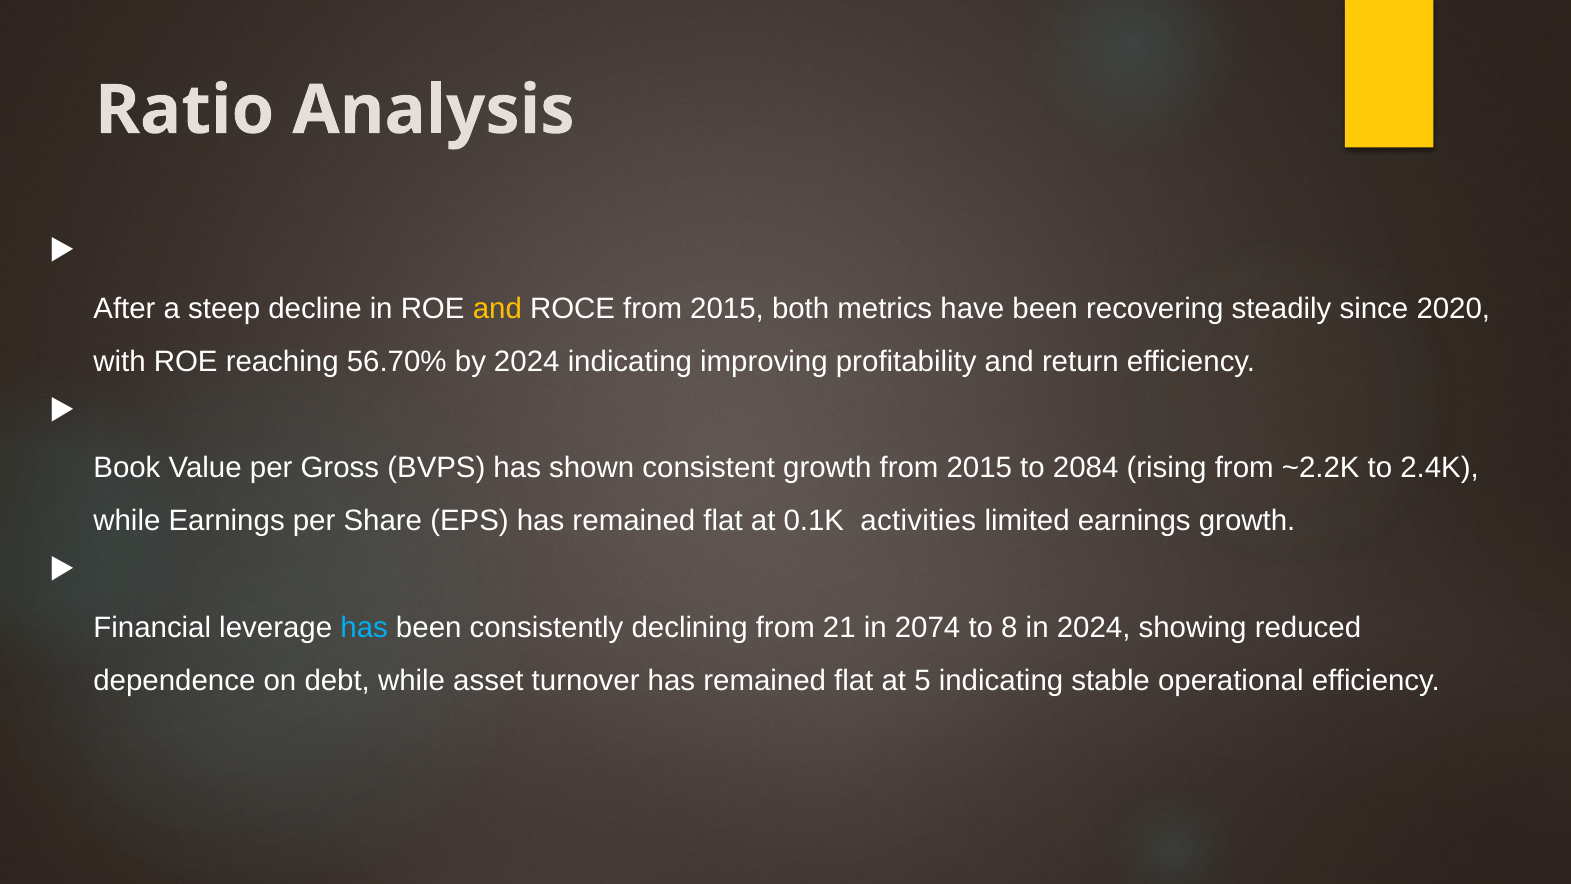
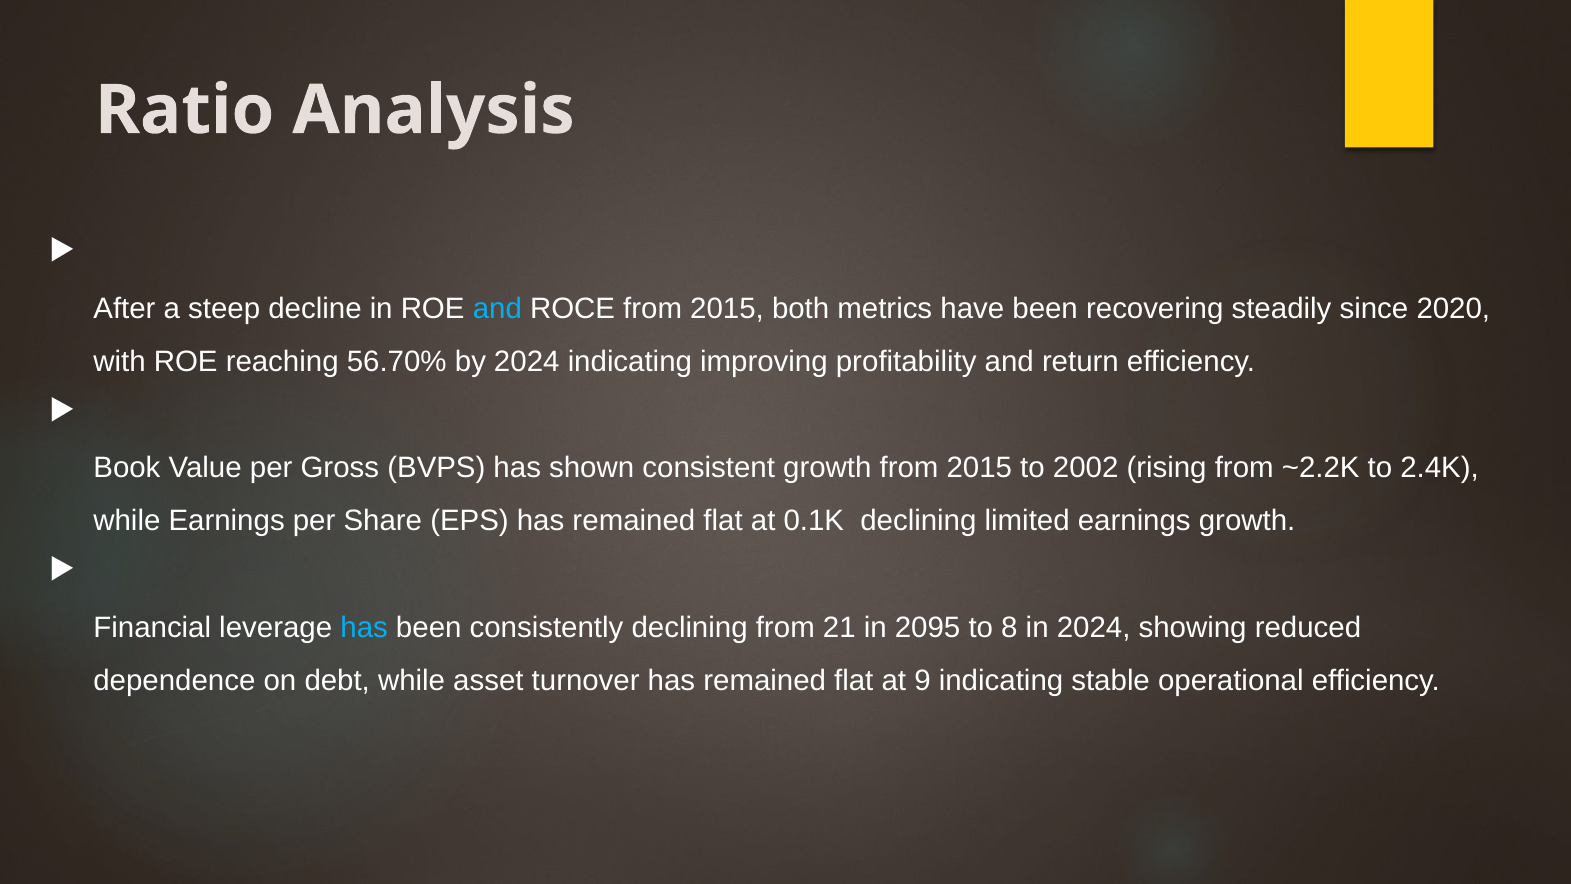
and colour: yellow -> light blue (497, 309)
2084: 2084 -> 2002 (1086, 468)
0.1K activities: activities -> declining (918, 521)
2074: 2074 -> 2095 (928, 627)
5: 5 -> 9 (923, 680)
